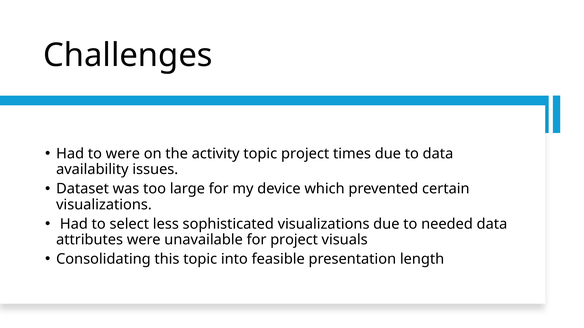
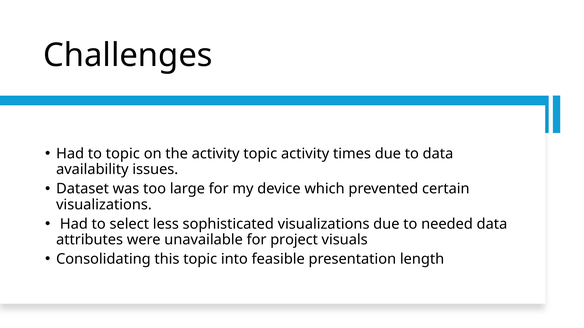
to were: were -> topic (123, 154)
topic project: project -> activity (305, 154)
